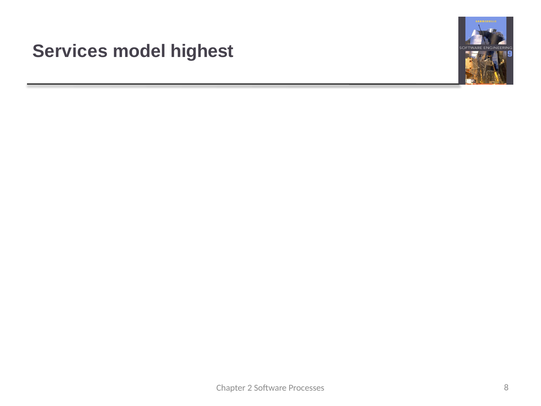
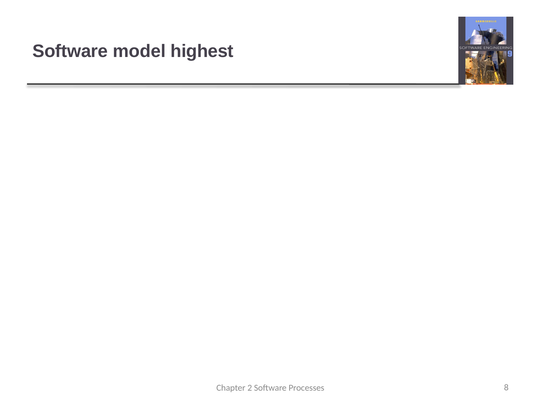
Services: Services -> Software (70, 51)
